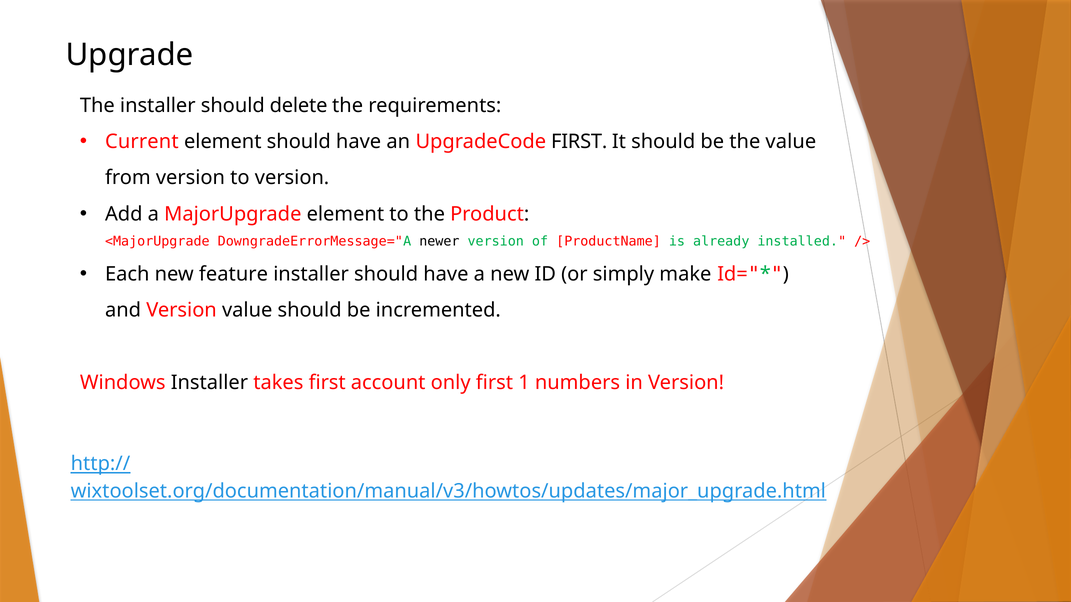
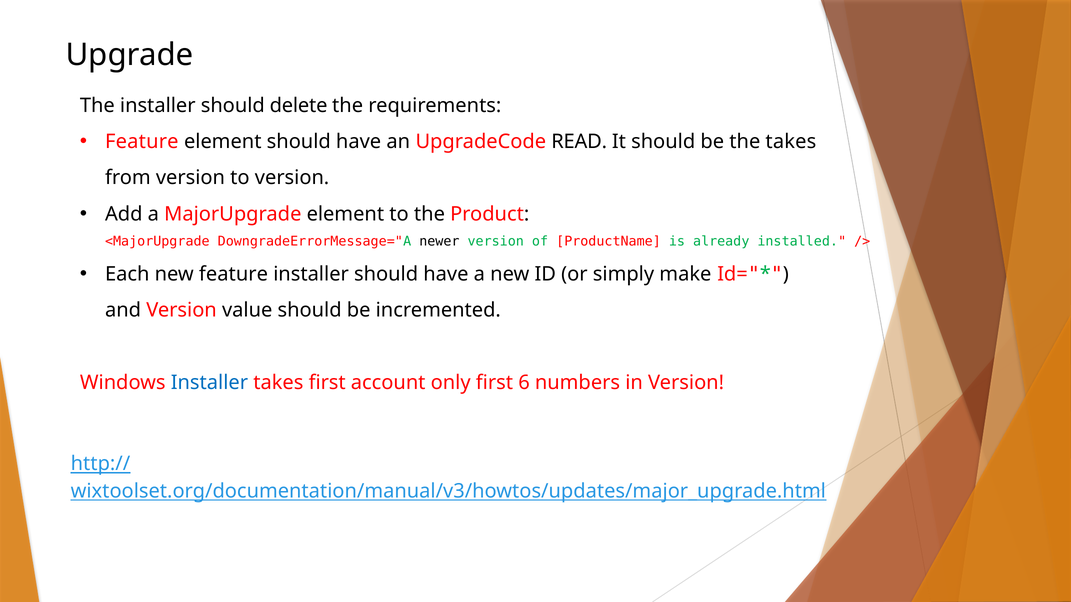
Current: Current -> Feature (142, 142)
UpgradeCode FIRST: FIRST -> READ (579, 142)
the value: value -> takes (791, 142)
Installer colour: black -> blue (209, 383)
1: 1 -> 6 (524, 383)
